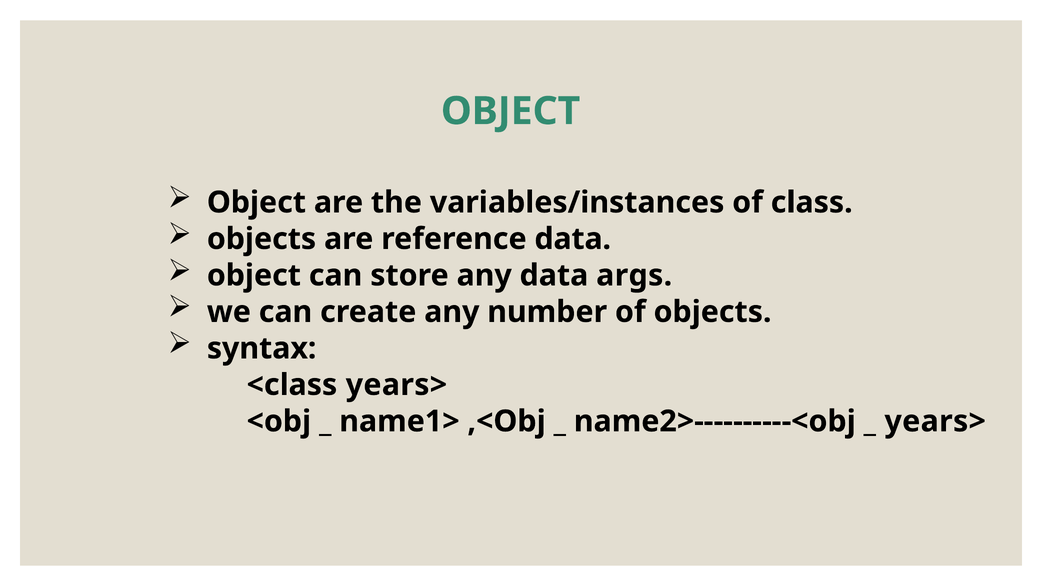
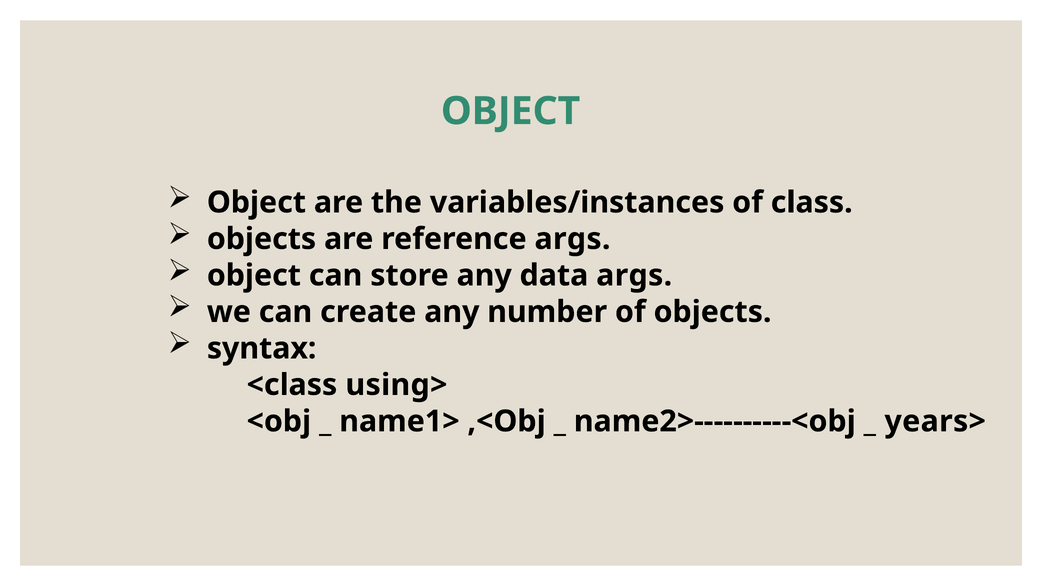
reference data: data -> args (572, 239)
<class years>: years> -> using> (396, 385)
